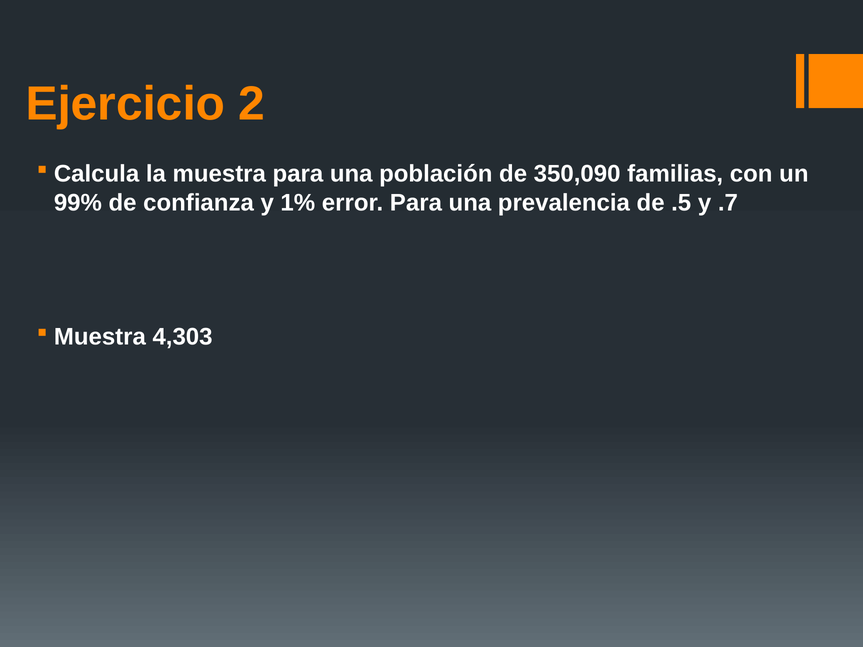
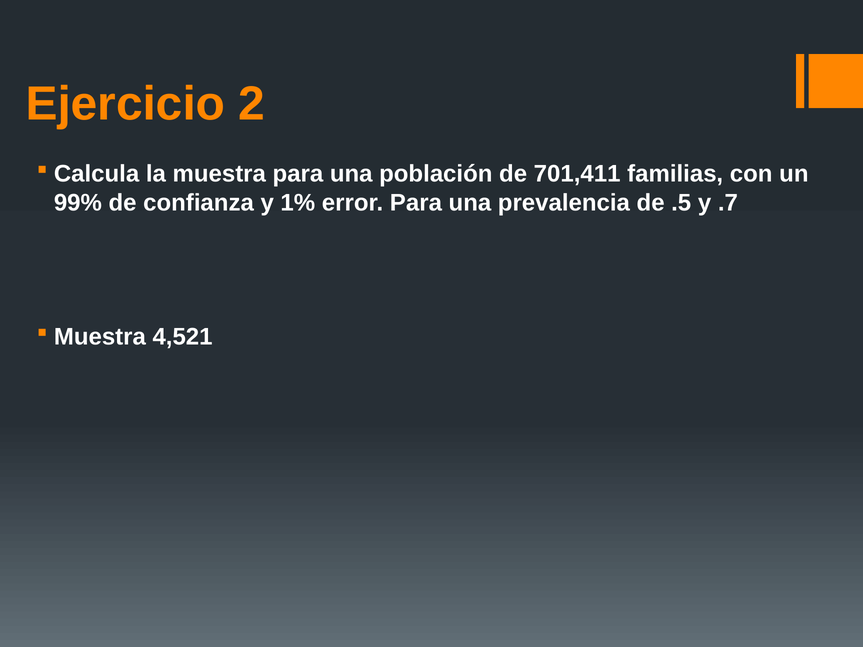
350,090: 350,090 -> 701,411 (577, 174)
4,303: 4,303 -> 4,521 (183, 337)
